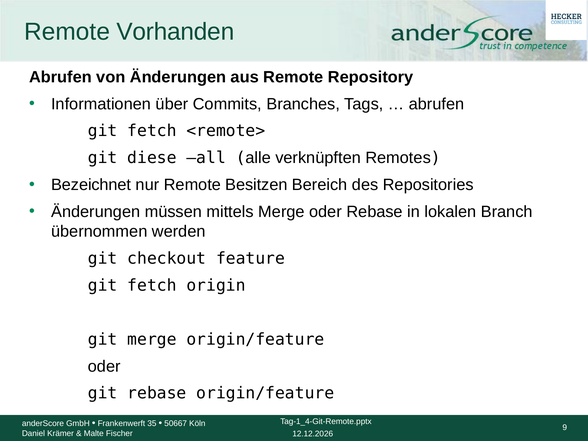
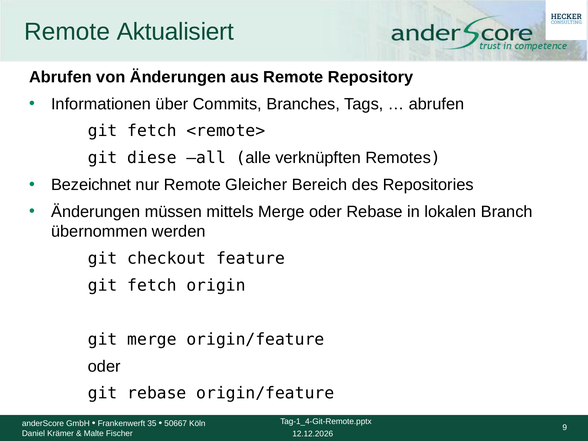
Vorhanden: Vorhanden -> Aktualisiert (175, 32)
Besitzen: Besitzen -> Gleicher (256, 185)
